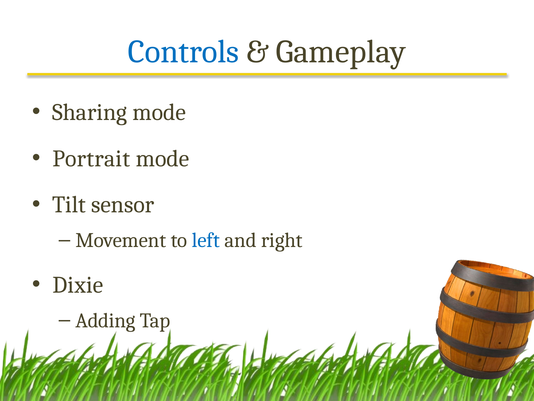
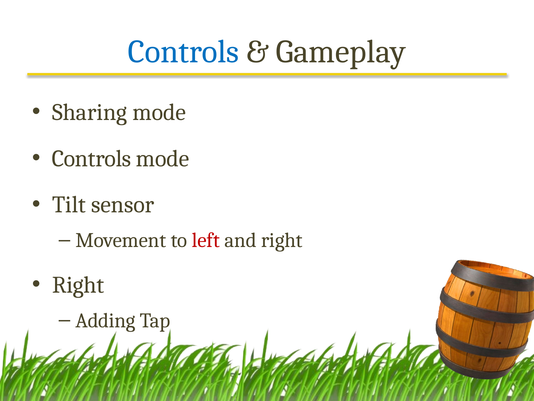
Portrait: Portrait -> Controls (91, 158)
left colour: blue -> red (206, 240)
Dixie: Dixie -> Right (78, 285)
